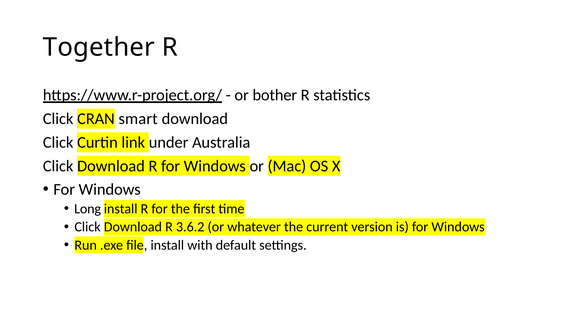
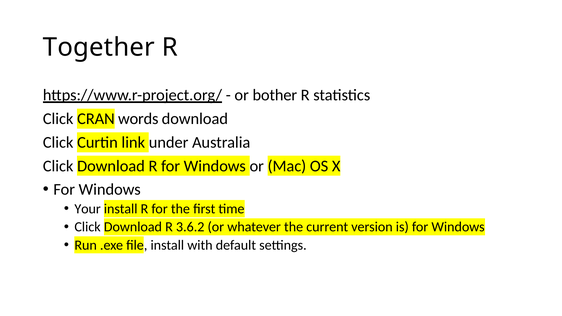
smart: smart -> words (138, 119)
Long: Long -> Your (88, 209)
